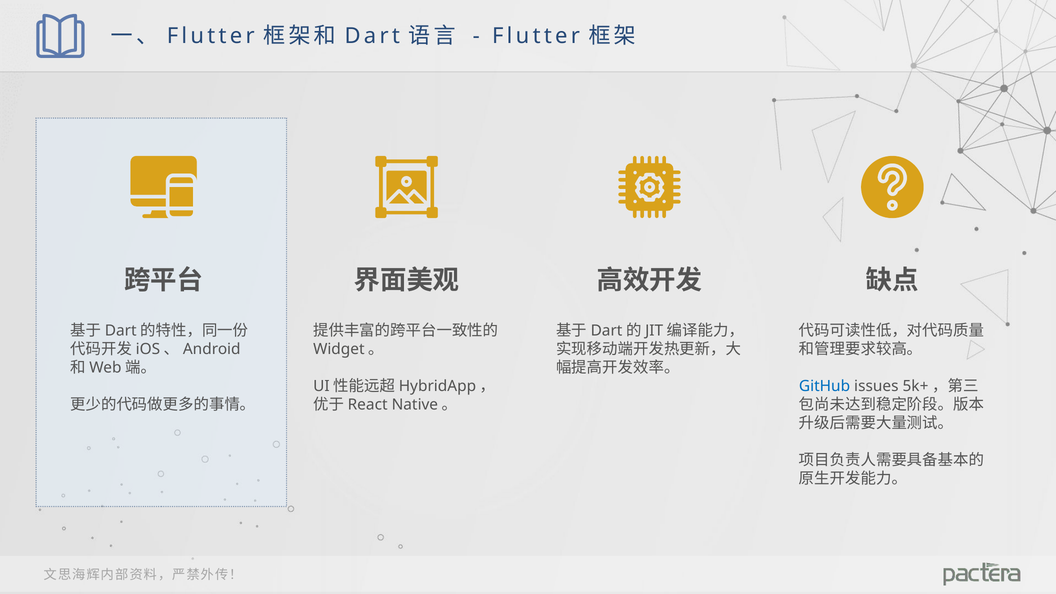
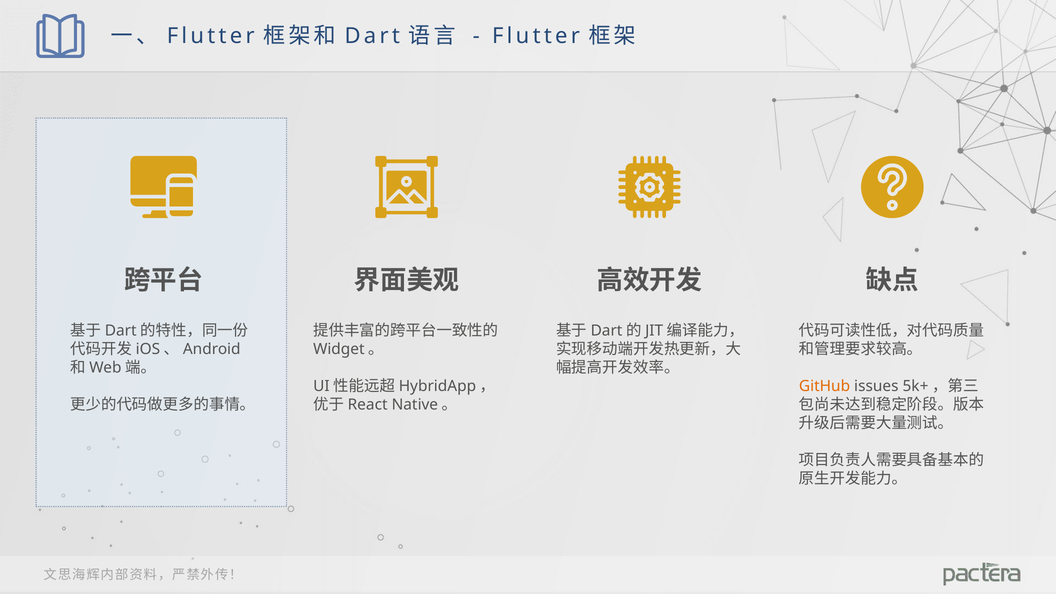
GitHub colour: blue -> orange (825, 386)
